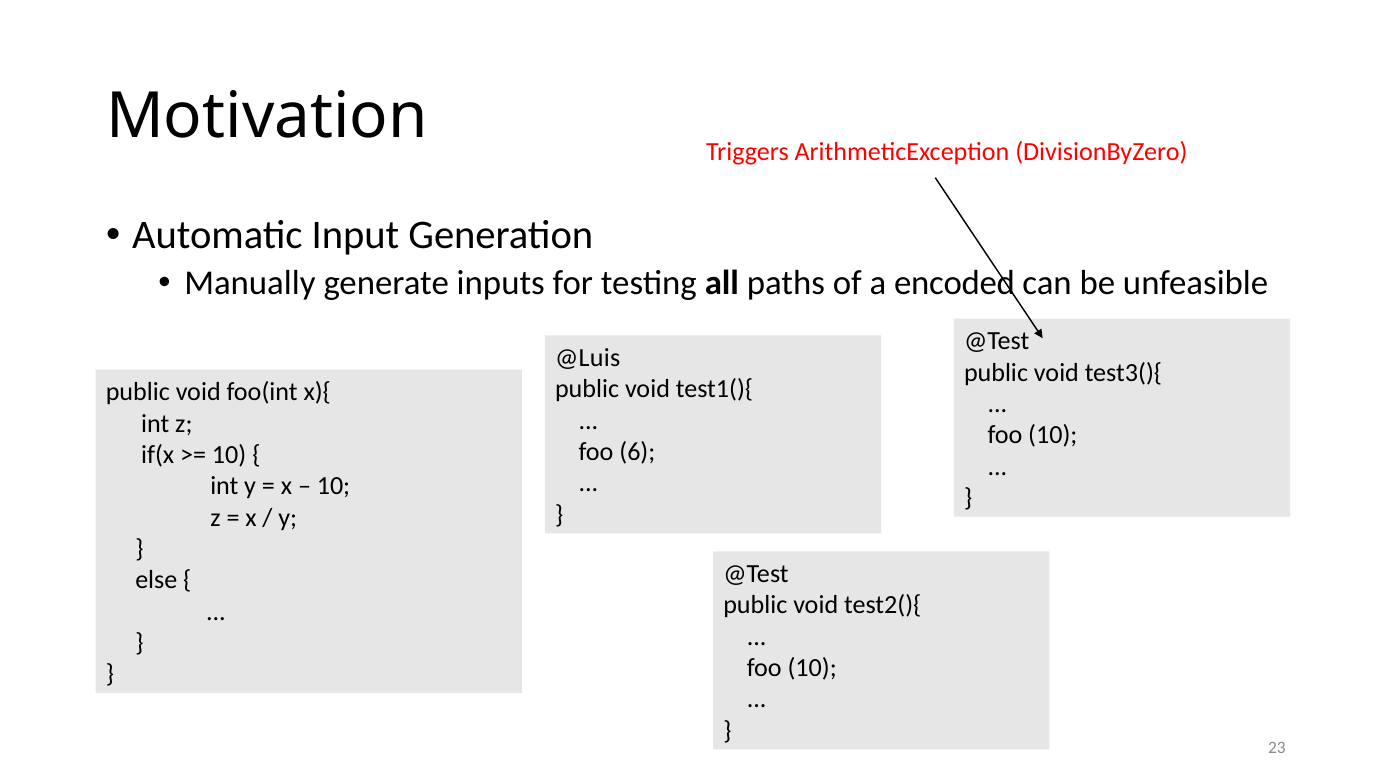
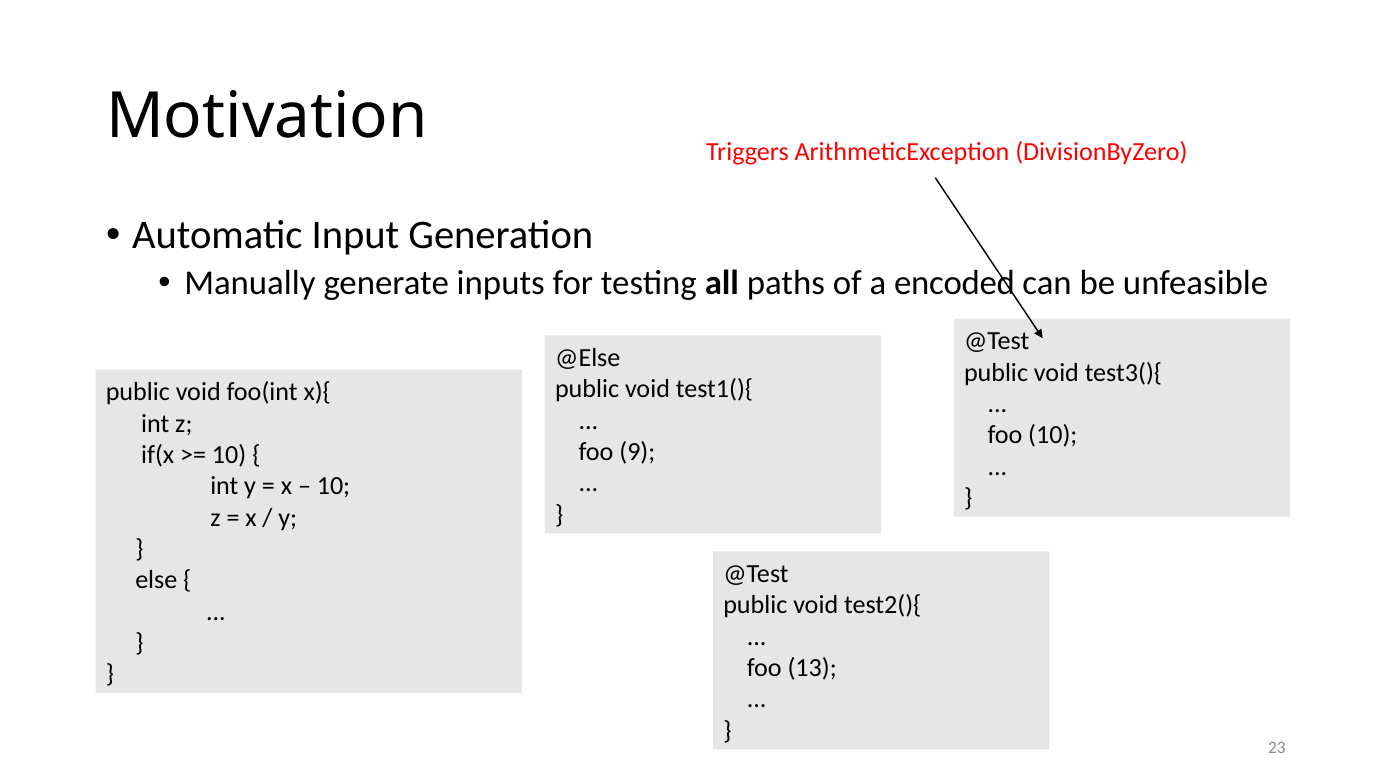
@Luis: @Luis -> @Else (588, 358)
6: 6 -> 9 (637, 452)
10: 10 -> 13 (812, 668)
